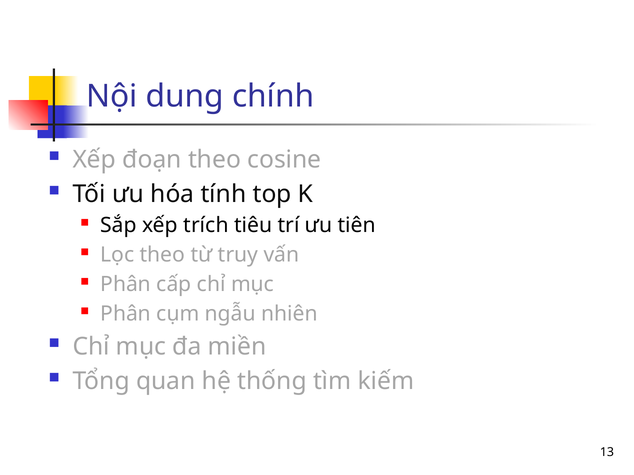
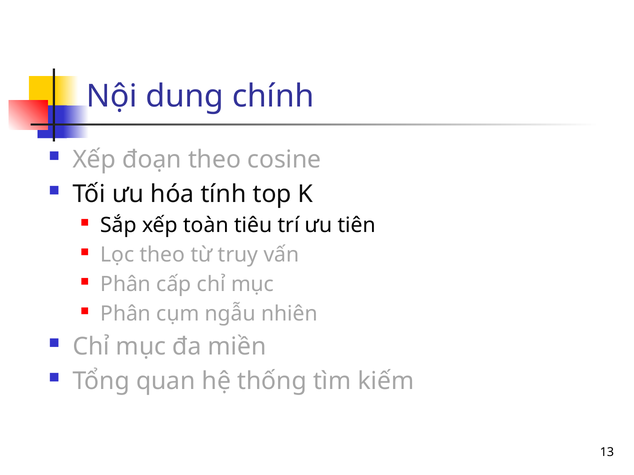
trích: trích -> toàn (206, 226)
